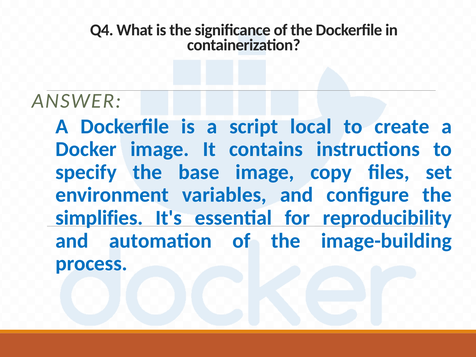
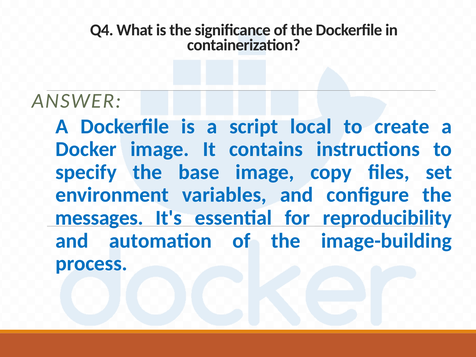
simplifies: simplifies -> messages (99, 218)
